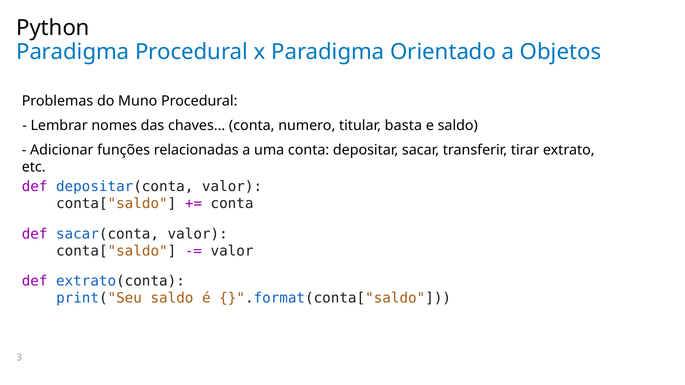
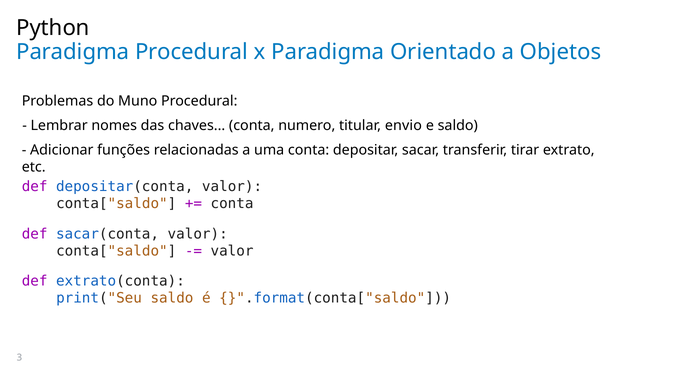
basta: basta -> envio (403, 126)
